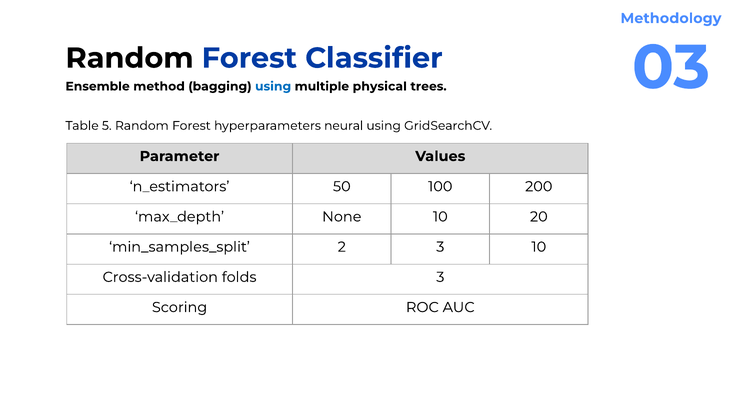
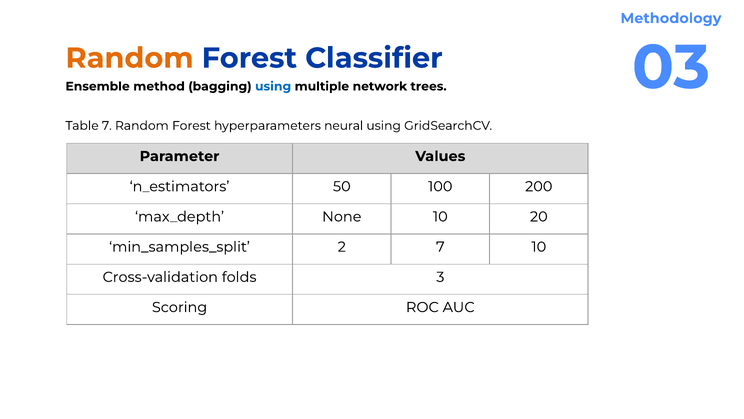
Random colour: black -> orange (130, 58)
physical: physical -> network (380, 86)
Table 5: 5 -> 7 (107, 126)
2 3: 3 -> 7 (440, 247)
